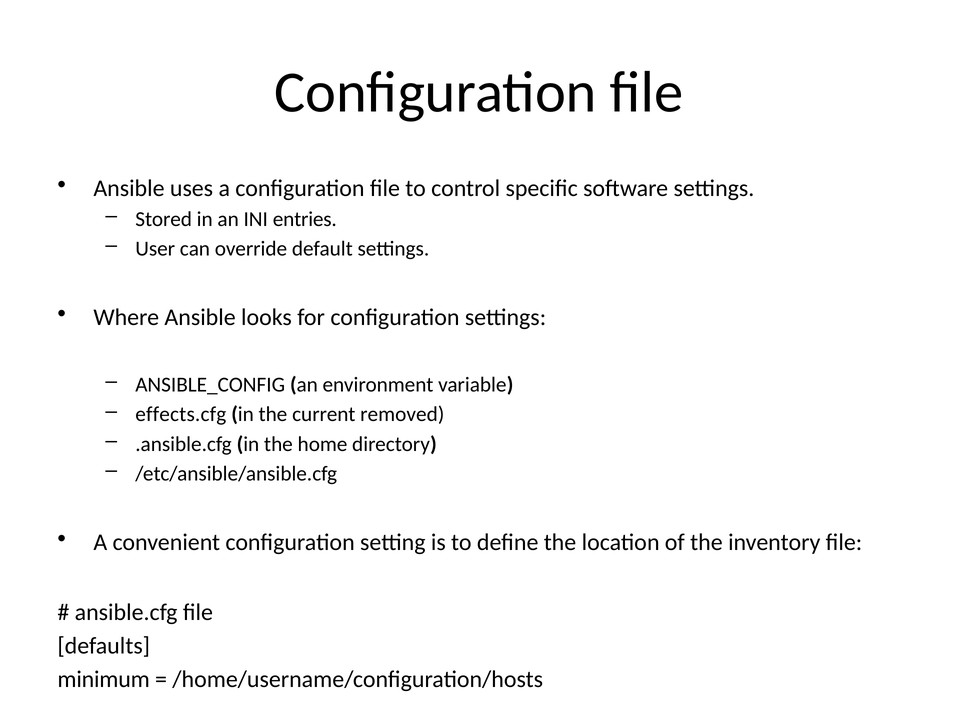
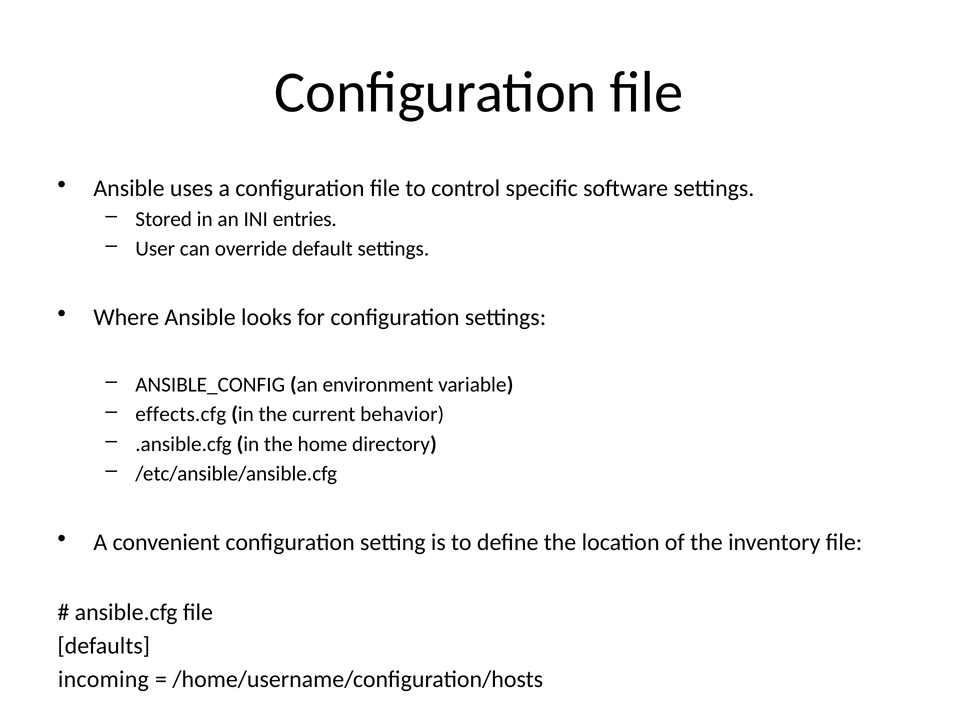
removed: removed -> behavior (402, 415)
minimum: minimum -> incoming (103, 680)
